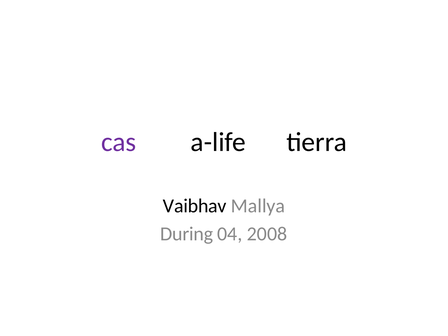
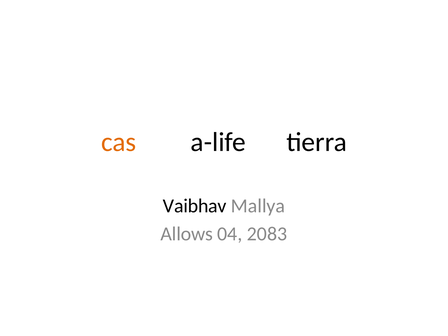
cas colour: purple -> orange (119, 142)
During: During -> Allows (187, 234)
2008: 2008 -> 2083 (267, 234)
